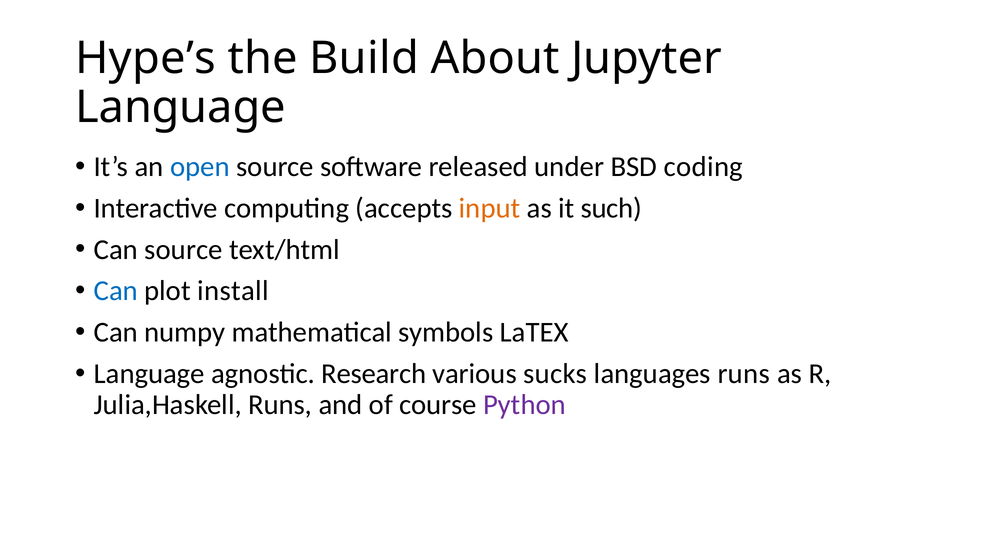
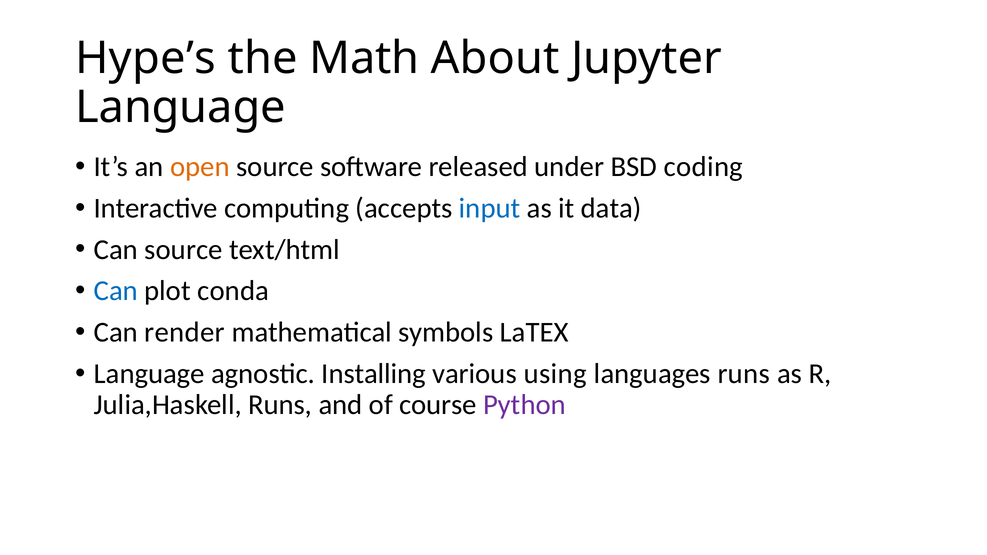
Build: Build -> Math (364, 58)
open colour: blue -> orange (200, 167)
input colour: orange -> blue (490, 208)
such: such -> data (611, 208)
install: install -> conda (233, 291)
numpy: numpy -> render (185, 332)
Research: Research -> Installing (374, 374)
sucks: sucks -> using (555, 374)
